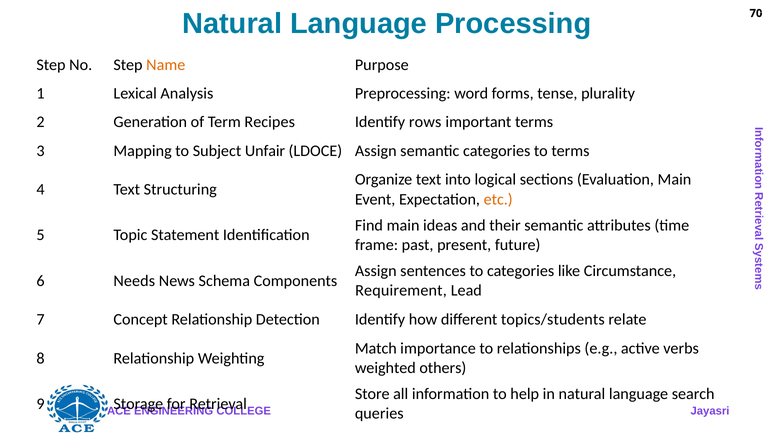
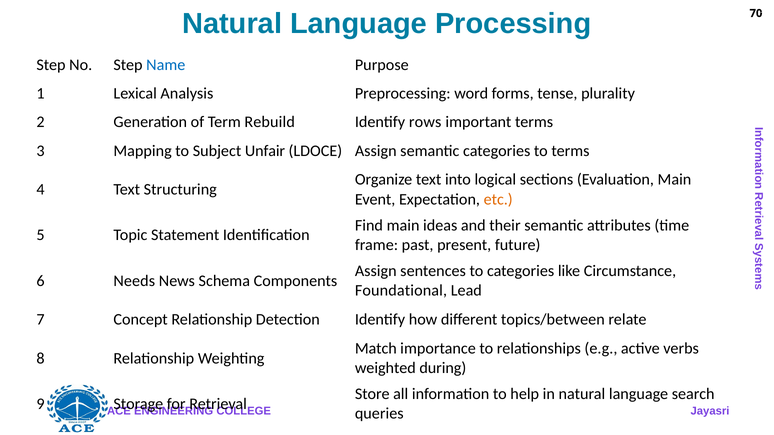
Name colour: orange -> blue (166, 65)
Recipes: Recipes -> Rebuild (270, 122)
Requirement: Requirement -> Foundational (401, 291)
topics/students: topics/students -> topics/between (553, 320)
others: others -> during (443, 368)
